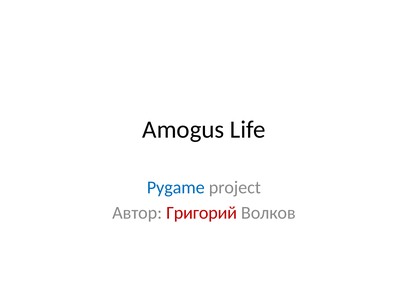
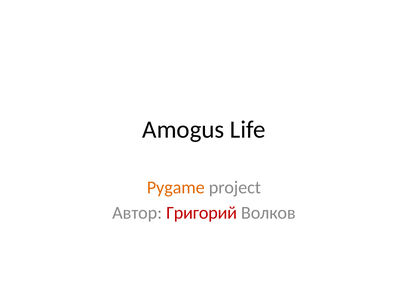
Pygame colour: blue -> orange (176, 188)
